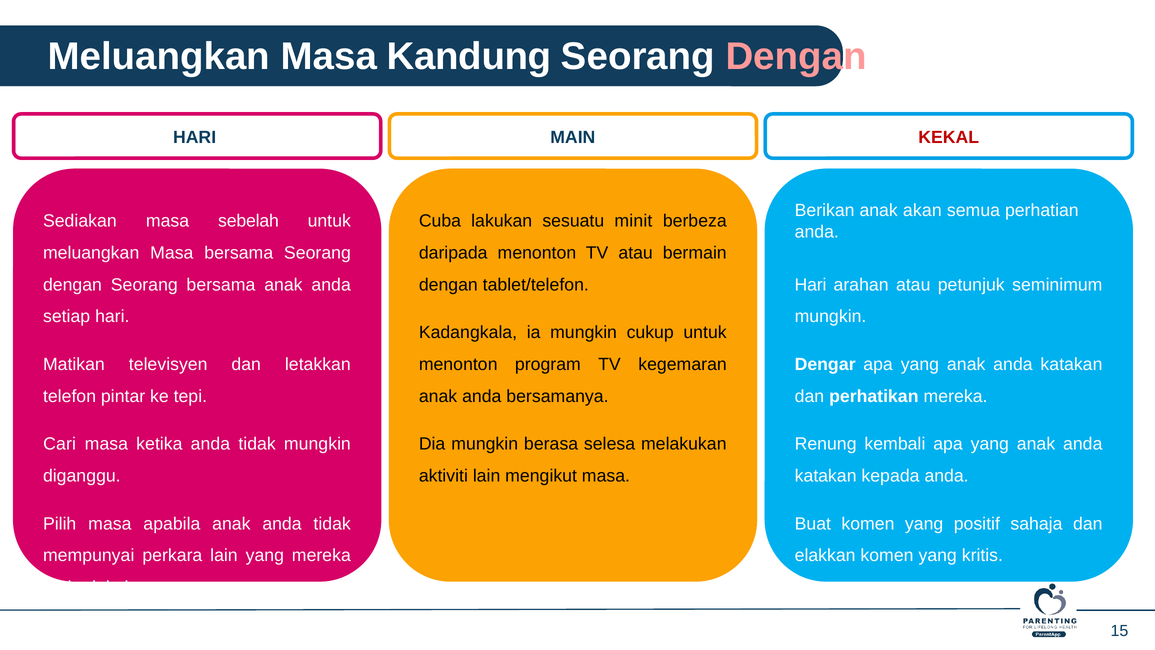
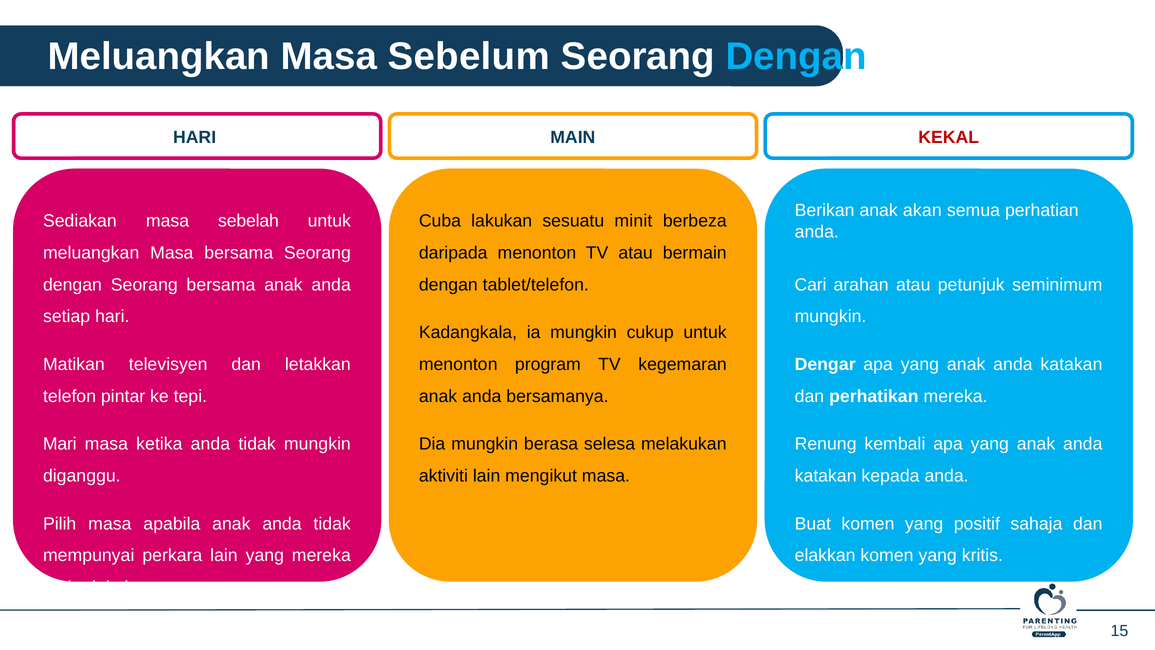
Kandung: Kandung -> Sebelum (469, 56)
Dengan colour: pink -> light blue (796, 56)
Hari: Hari -> Cari (811, 285)
Cari: Cari -> Mari (60, 444)
